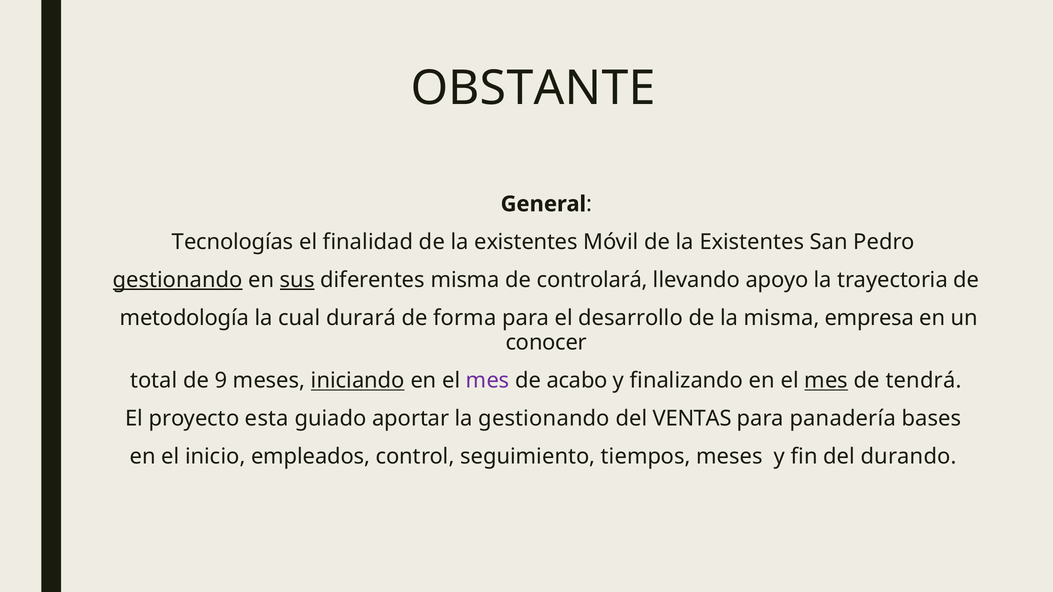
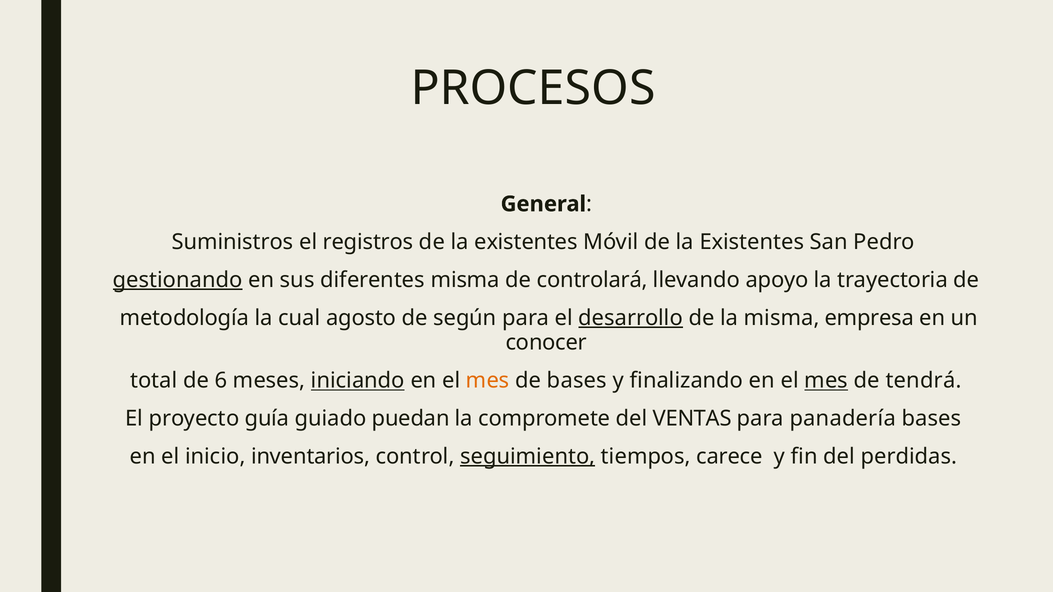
OBSTANTE: OBSTANTE -> PROCESOS (533, 88)
Tecnologías: Tecnologías -> Suministros (233, 242)
finalidad: finalidad -> registros (368, 242)
sus underline: present -> none (297, 280)
durará: durará -> agosto (361, 318)
forma: forma -> según (465, 318)
desarrollo underline: none -> present (631, 318)
9: 9 -> 6 (221, 381)
mes colour: purple -> orange (488, 381)
de acabo: acabo -> bases (577, 381)
esta: esta -> guía (267, 419)
aportar: aportar -> puedan (411, 419)
la gestionando: gestionando -> compromete (544, 419)
empleados: empleados -> inventarios (311, 457)
seguimiento underline: none -> present (528, 457)
tiempos meses: meses -> carece (730, 457)
durando: durando -> perdidas (909, 457)
